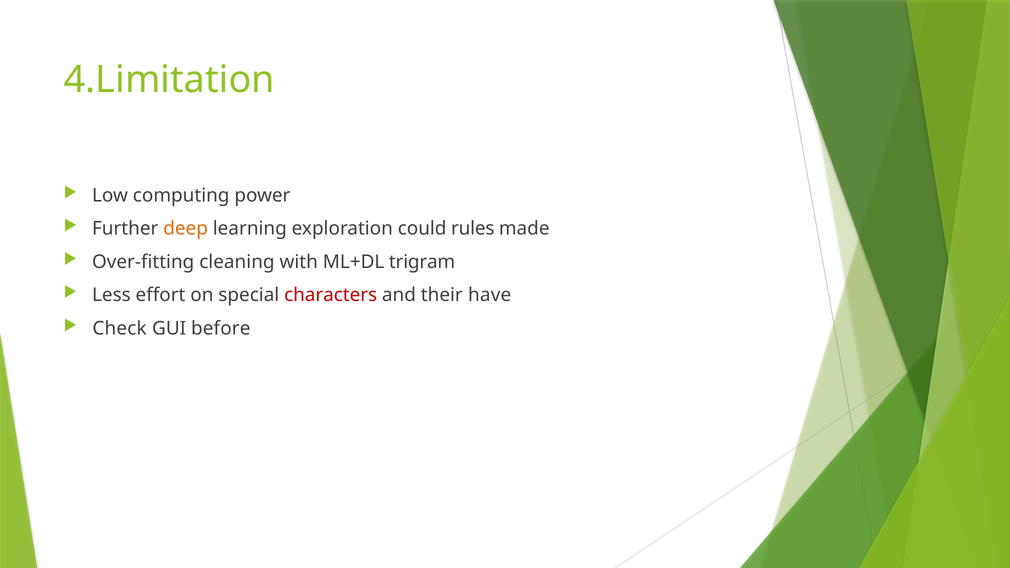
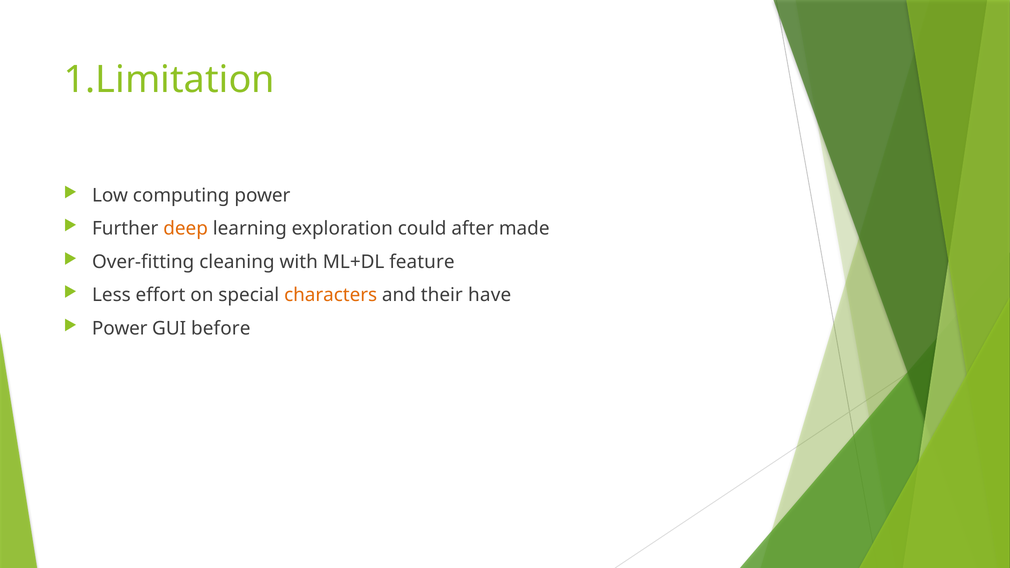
4.Limitation: 4.Limitation -> 1.Limitation (169, 80)
rules: rules -> after (473, 229)
trigram: trigram -> feature (422, 262)
characters colour: red -> orange (331, 295)
Check: Check -> Power (120, 328)
